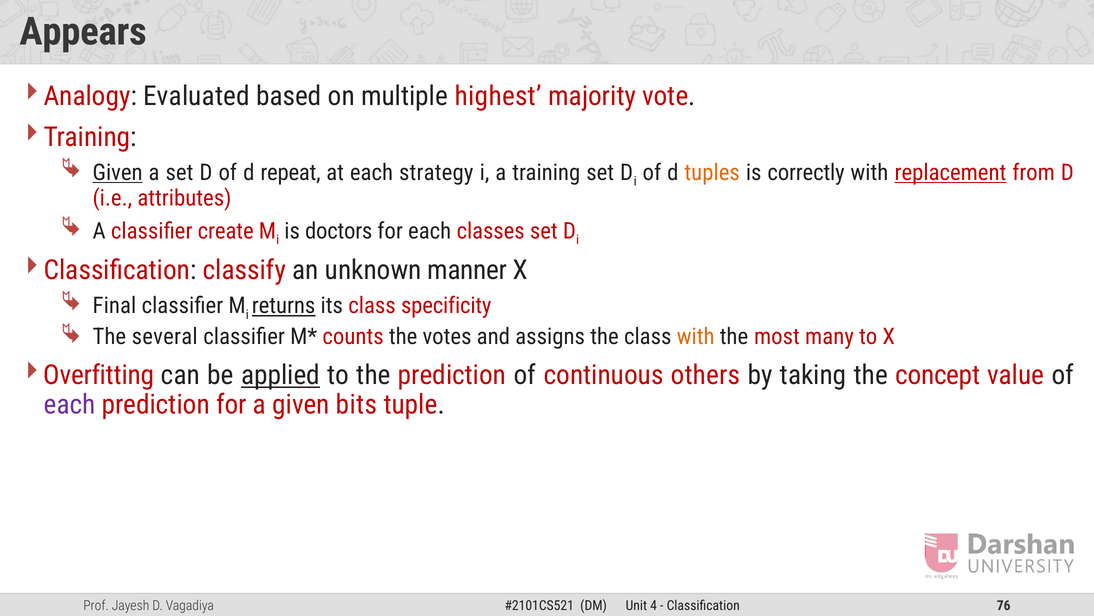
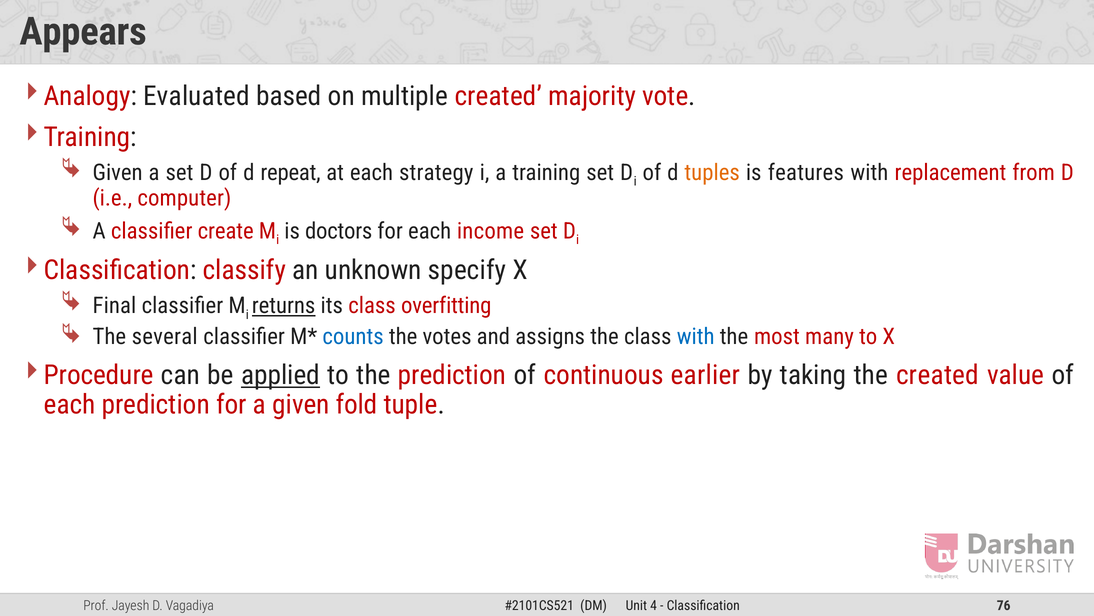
multiple highest: highest -> created (498, 96)
Given underline: present -> none (118, 173)
correctly: correctly -> features (806, 173)
replacement underline: present -> none (950, 173)
attributes: attributes -> computer (184, 198)
classes: classes -> income (491, 231)
manner: manner -> specify (467, 270)
specificity: specificity -> overfitting (446, 305)
counts colour: red -> blue (353, 336)
with colour: orange -> blue (696, 336)
Overfitting: Overfitting -> Procedure (99, 375)
others: others -> earlier (706, 375)
the concept: concept -> created (938, 375)
each colour: purple -> red (70, 404)
bits: bits -> fold (357, 404)
